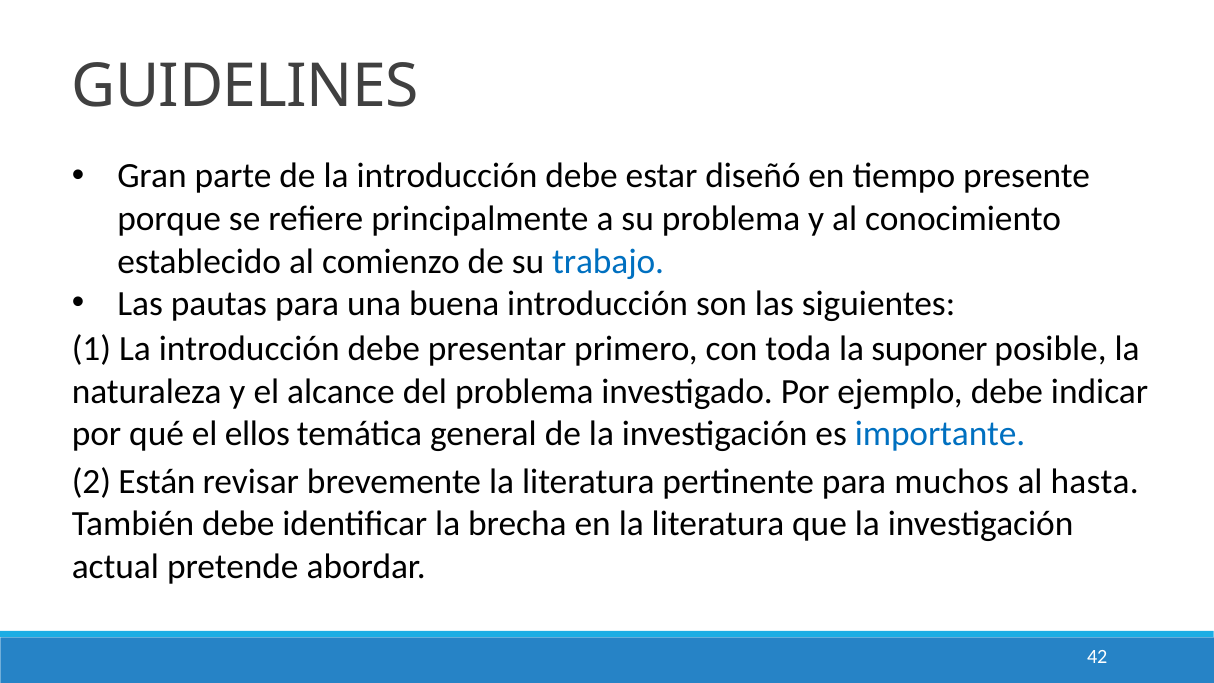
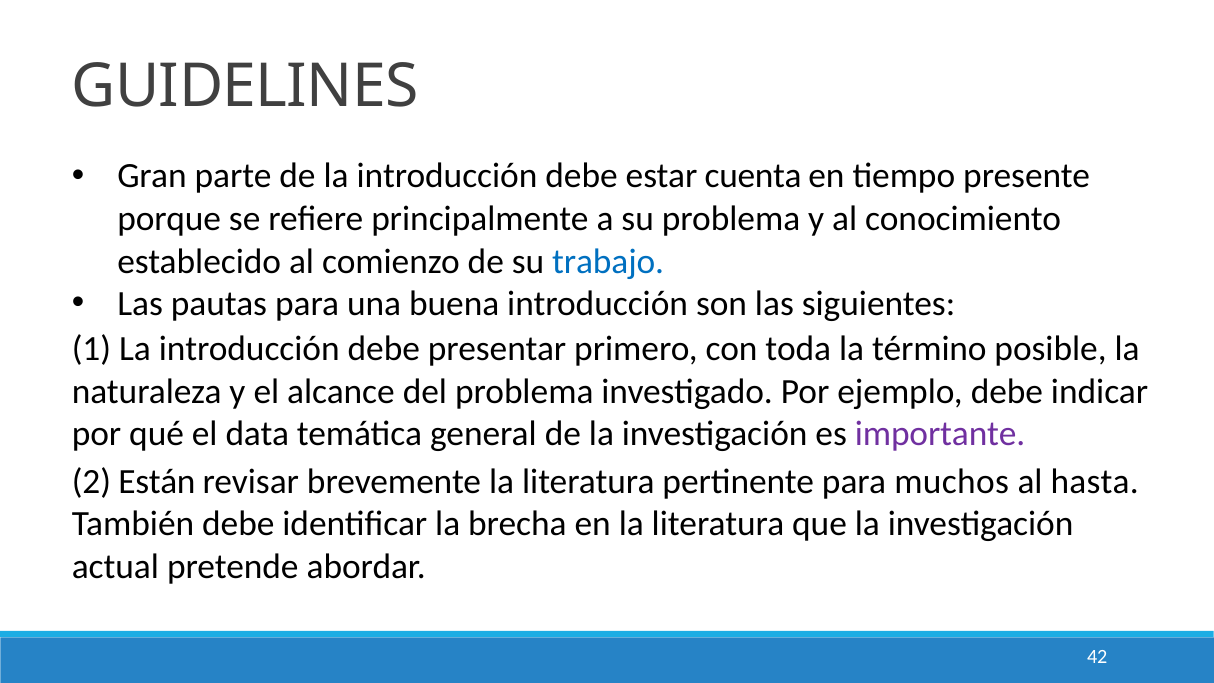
diseñó: diseñó -> cuenta (753, 176)
suponer: suponer -> término (929, 349)
ellos: ellos -> data (257, 434)
importante colour: blue -> purple (940, 434)
